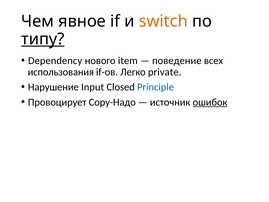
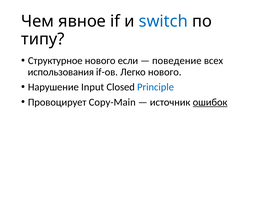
switch colour: orange -> blue (163, 21)
типу underline: present -> none (43, 39)
Dependency: Dependency -> Структурное (55, 61)
item: item -> если (128, 61)
Легко private: private -> нового (165, 72)
Copy-Надо: Copy-Надо -> Copy-Main (112, 102)
